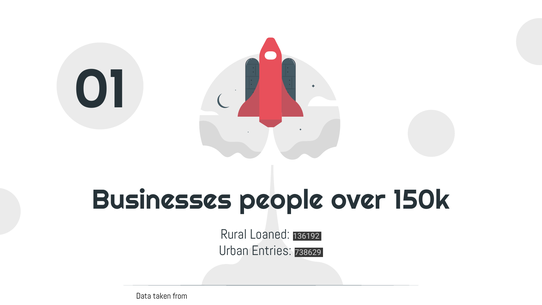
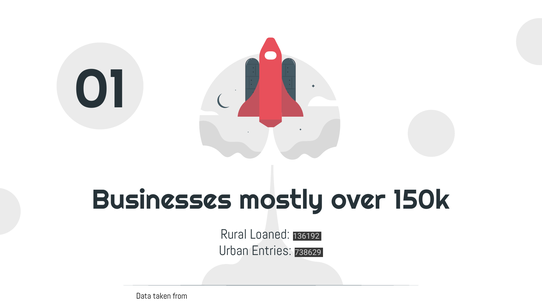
people: people -> mostly (281, 200)
